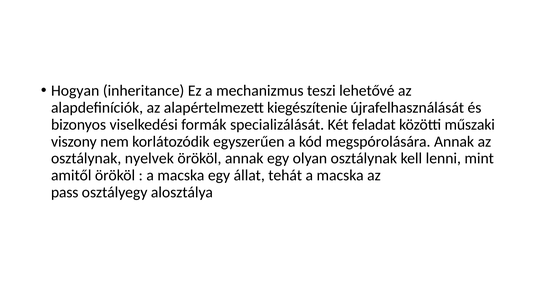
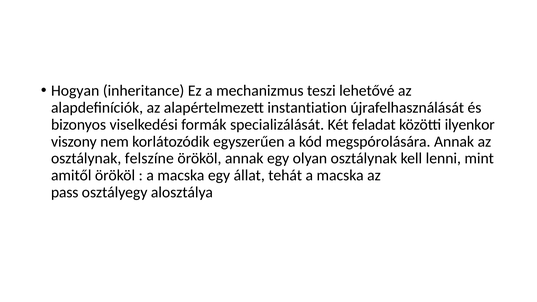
kiegészítenie: kiegészítenie -> instantiation (307, 108)
műszaki: műszaki -> ilyenkor (470, 125)
nyelvek: nyelvek -> felszíne (149, 158)
